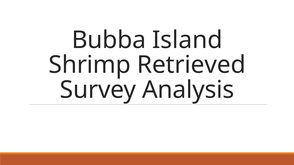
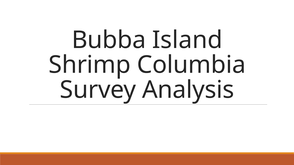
Retrieved: Retrieved -> Columbia (191, 65)
